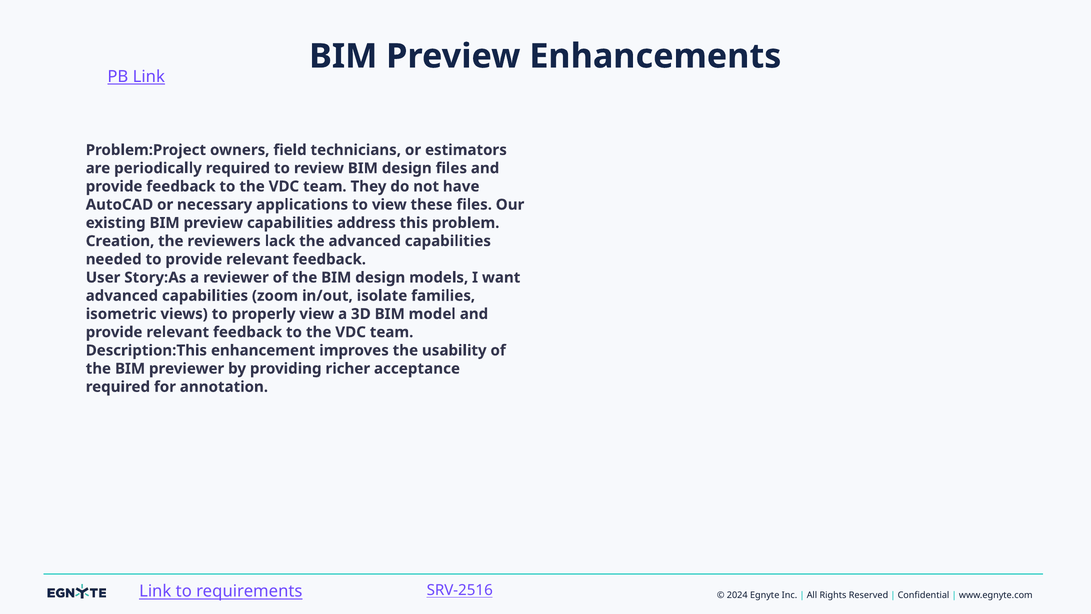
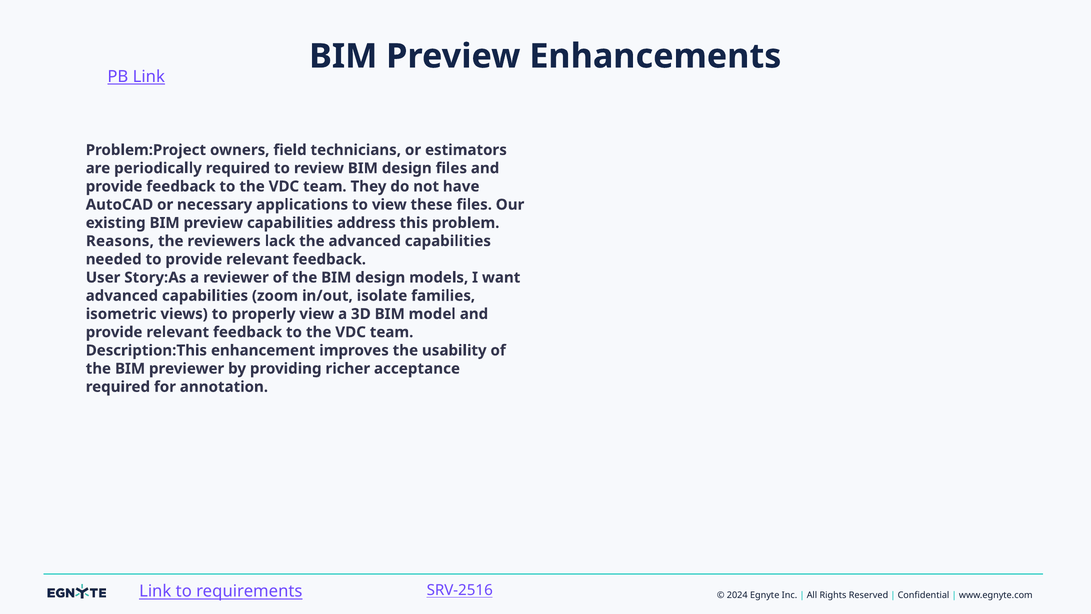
Creation: Creation -> Reasons (120, 241)
